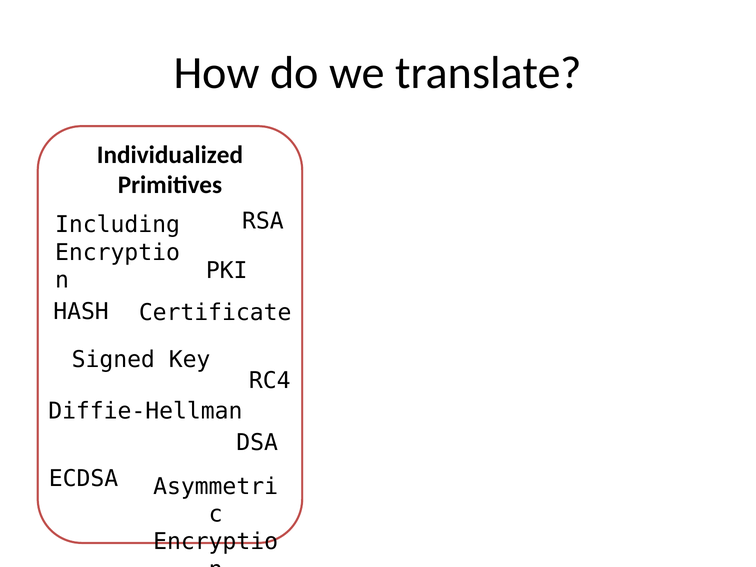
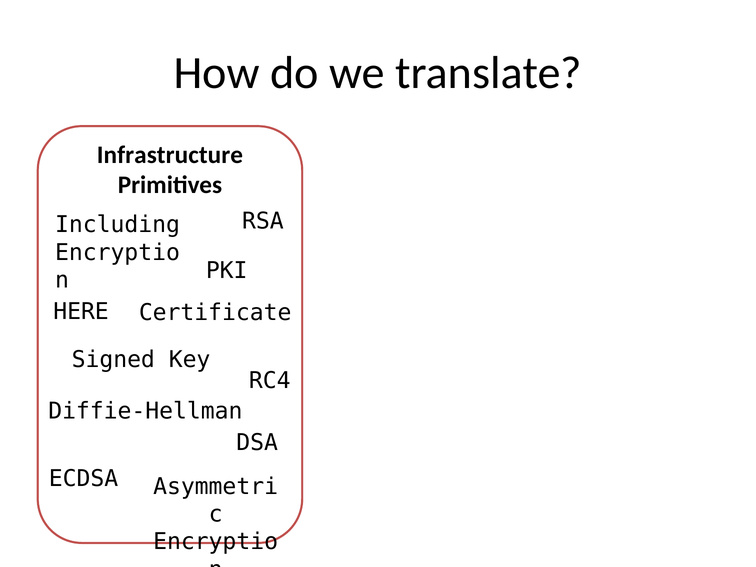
Individualized: Individualized -> Infrastructure (170, 155)
HASH: HASH -> HERE (81, 311)
